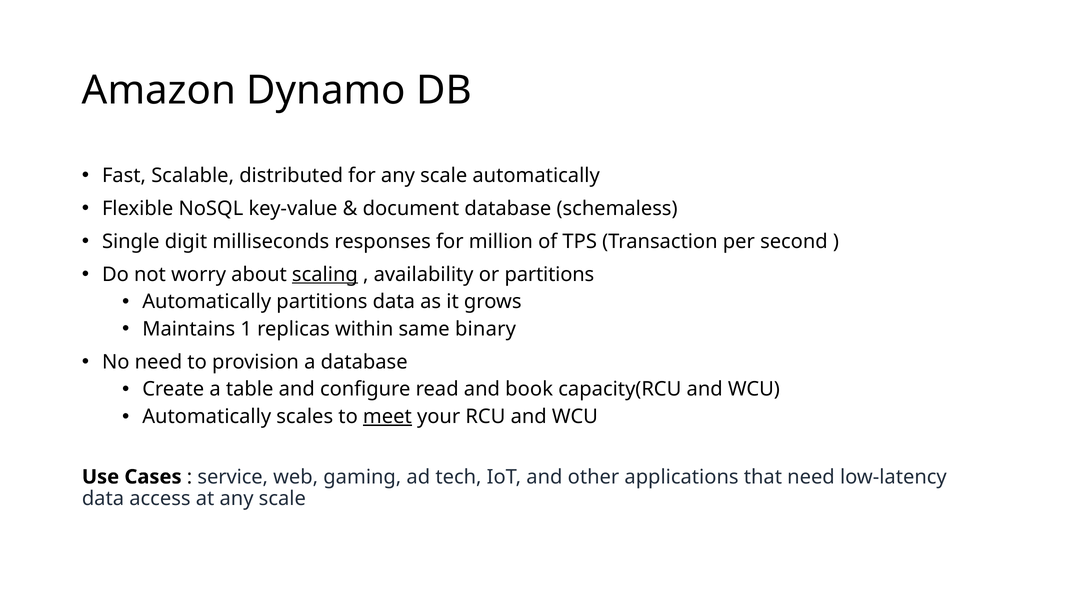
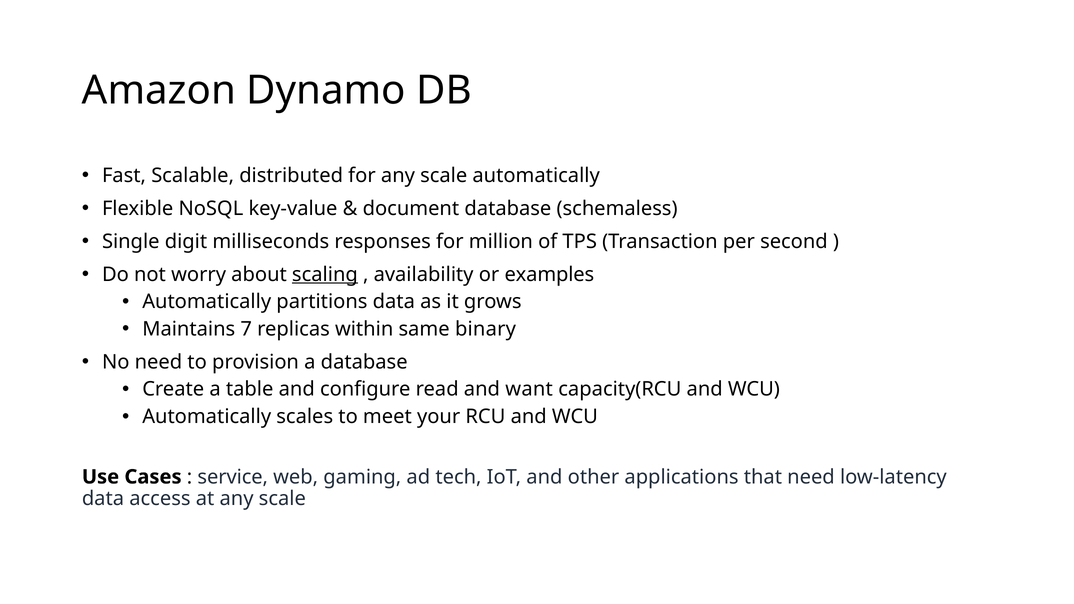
or partitions: partitions -> examples (549, 274)
1: 1 -> 7 (246, 329)
book: book -> want (529, 389)
meet underline: present -> none (387, 417)
